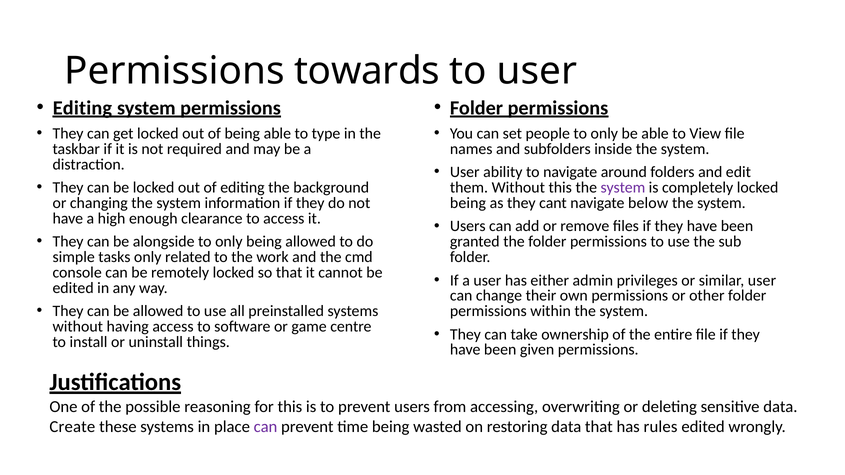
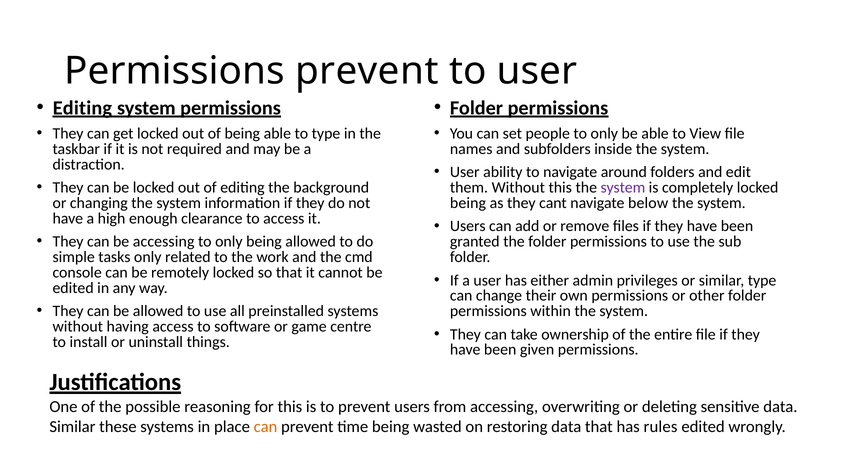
Permissions towards: towards -> prevent (367, 71)
be alongside: alongside -> accessing (164, 242)
similar user: user -> type (762, 281)
Create: Create -> Similar (72, 427)
can colour: purple -> orange (266, 427)
